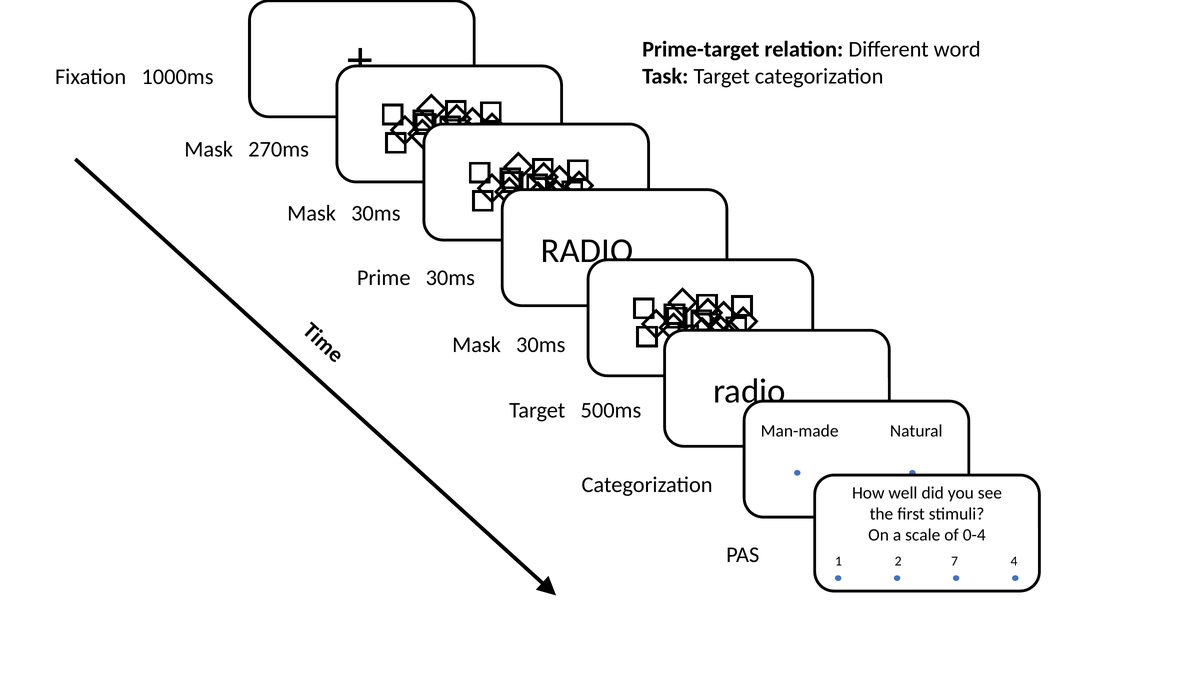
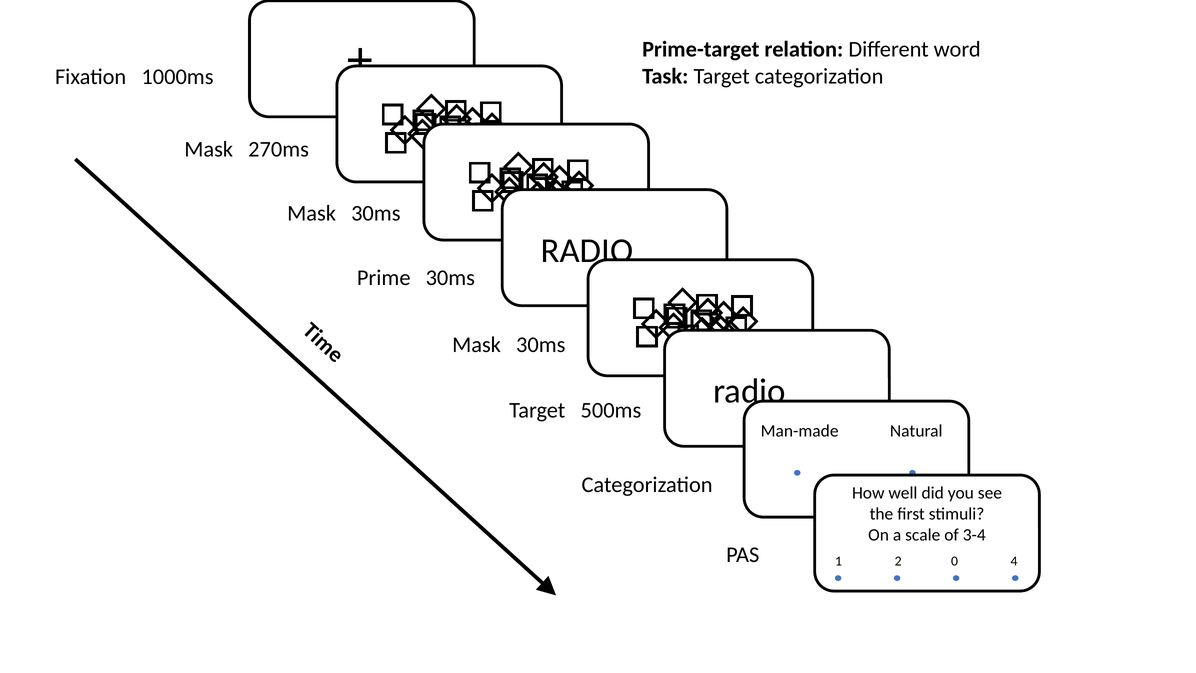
0-4: 0-4 -> 3-4 (974, 535)
7: 7 -> 0 (955, 561)
